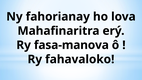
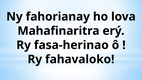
fasa-manova: fasa-manova -> fasa-herinao (71, 45)
